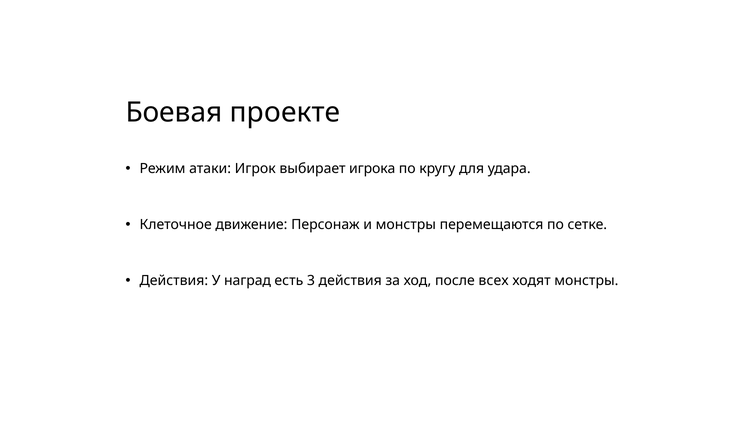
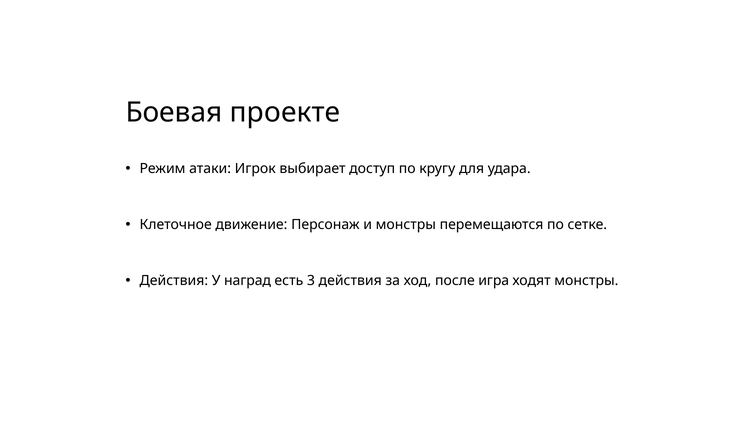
игрока: игрока -> доступ (372, 169)
всех: всех -> игра (494, 281)
